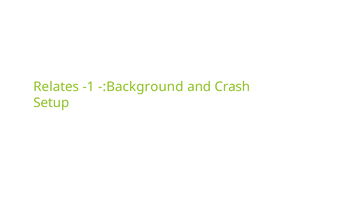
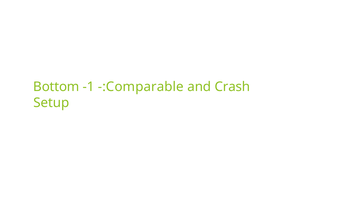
Relates: Relates -> Bottom (56, 87)
-:Background: -:Background -> -:Comparable (141, 87)
